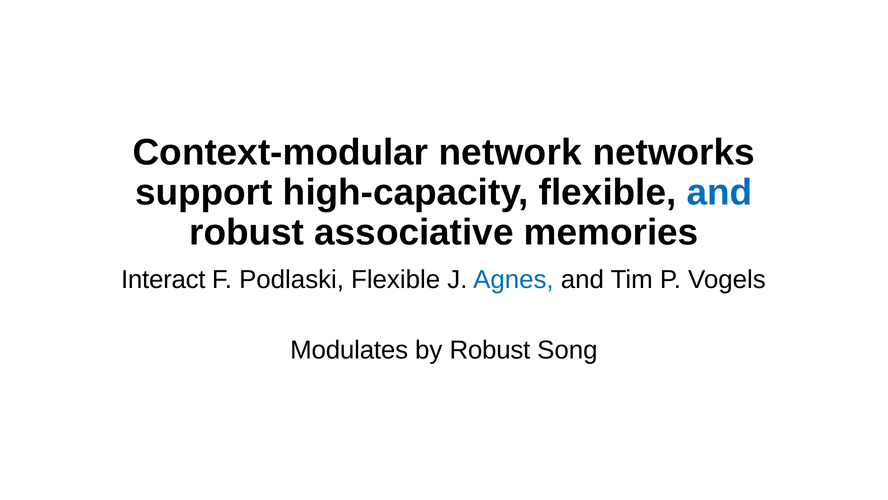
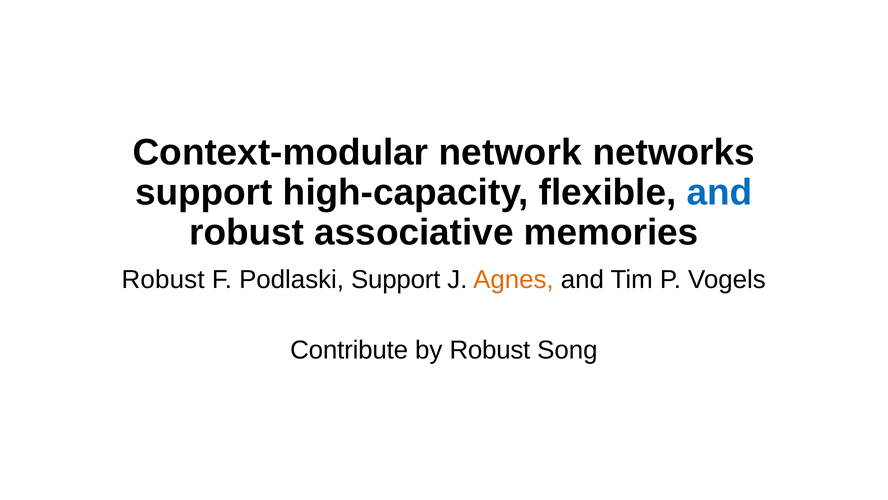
Interact: Interact -> Robust (163, 280)
Podlaski Flexible: Flexible -> Support (396, 280)
Agnes colour: blue -> orange (513, 280)
Modulates: Modulates -> Contribute (349, 350)
